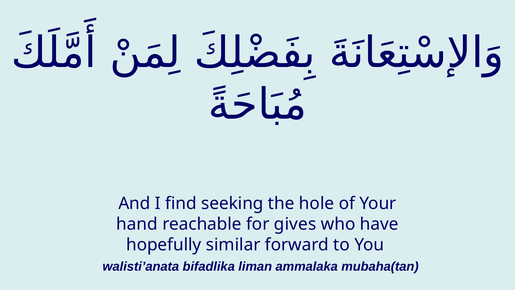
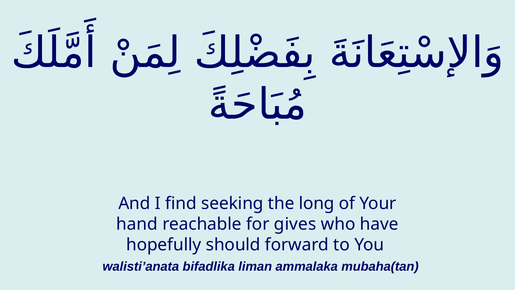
hole: hole -> long (317, 203)
similar: similar -> should (233, 245)
